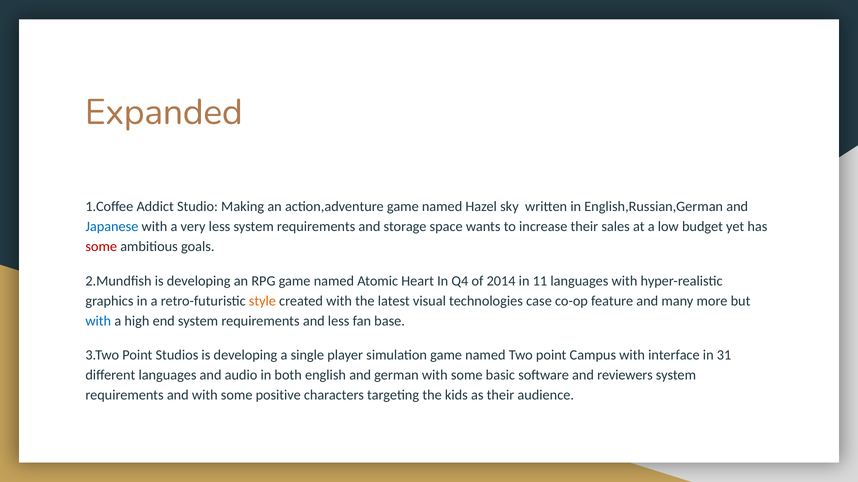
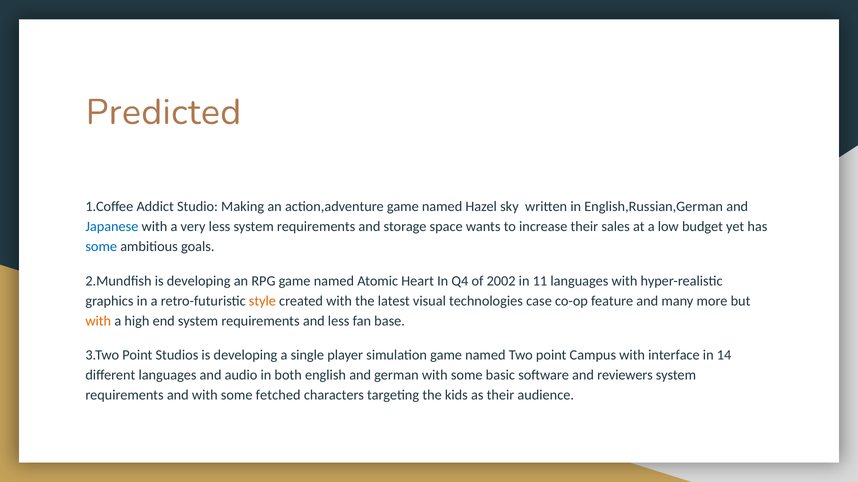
Expanded: Expanded -> Predicted (163, 112)
some colour: red -> blue (101, 247)
2014: 2014 -> 2002 (501, 281)
with colour: blue -> orange (98, 321)
31: 31 -> 14 (724, 356)
positive: positive -> fetched (278, 396)
